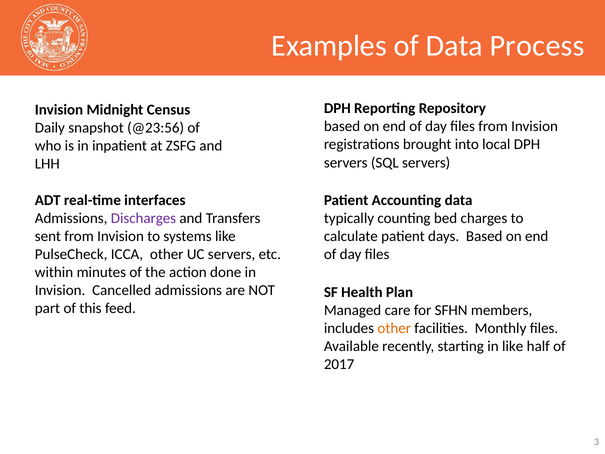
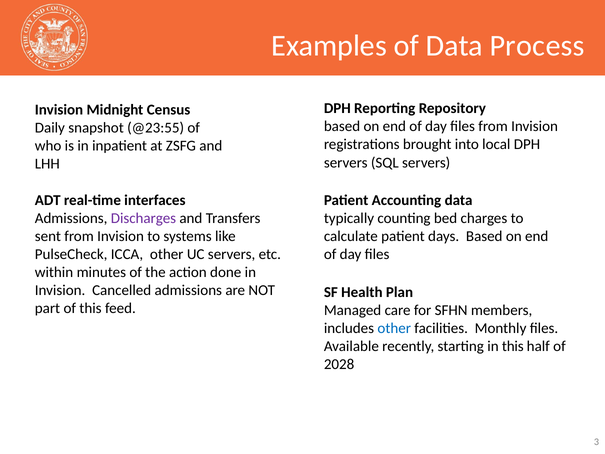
@23:56: @23:56 -> @23:55 (156, 128)
other colour: orange -> blue (394, 328)
in like: like -> this (513, 346)
2017: 2017 -> 2028 (339, 364)
